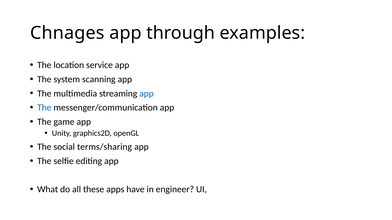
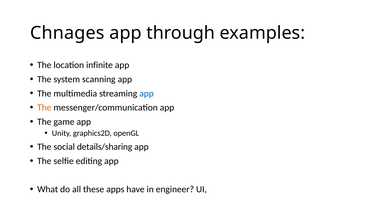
service: service -> infinite (99, 65)
The colour: blue -> orange (44, 108)
terms/sharing: terms/sharing -> details/sharing (105, 147)
